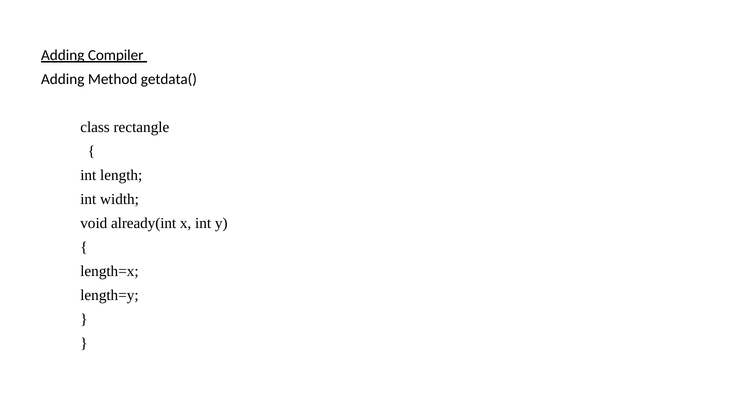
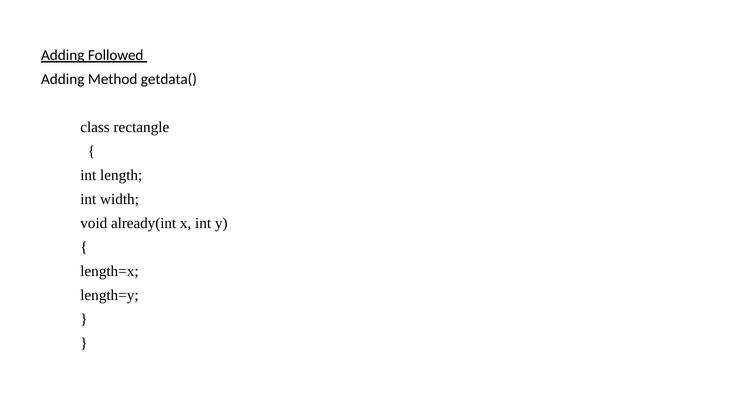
Compiler: Compiler -> Followed (116, 55)
